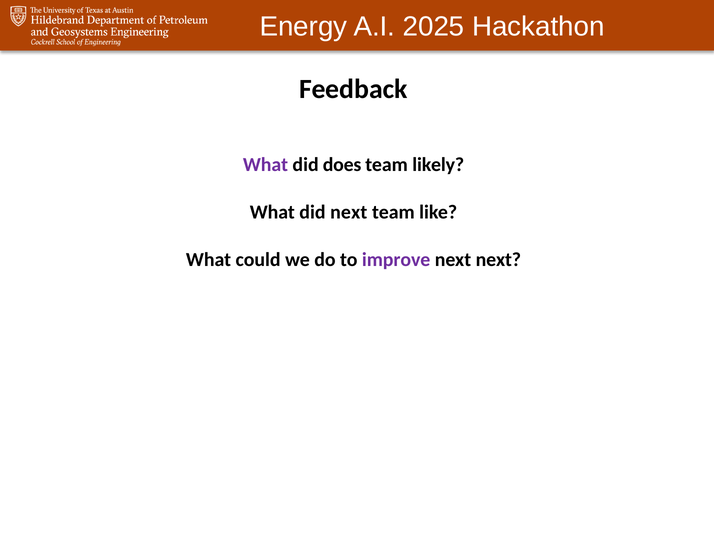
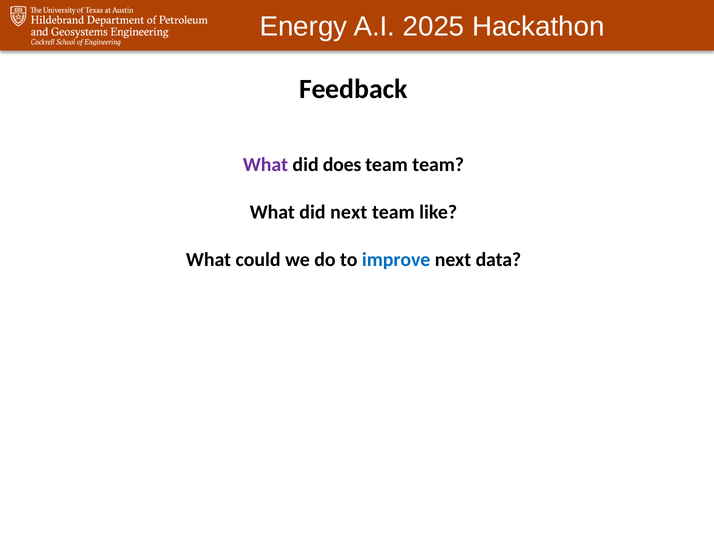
team likely: likely -> team (438, 165)
improve colour: purple -> blue (396, 260)
next next: next -> data (498, 260)
